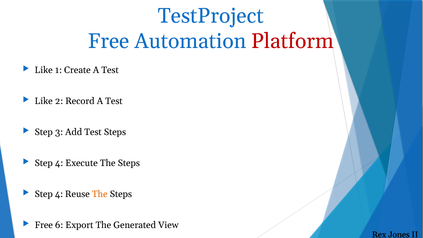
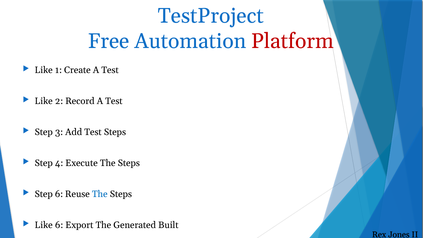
4: 4 -> 6 (59, 194)
The colour: orange -> blue (100, 194)
Free: Free -> Like (44, 225)
View: View -> Built (168, 225)
